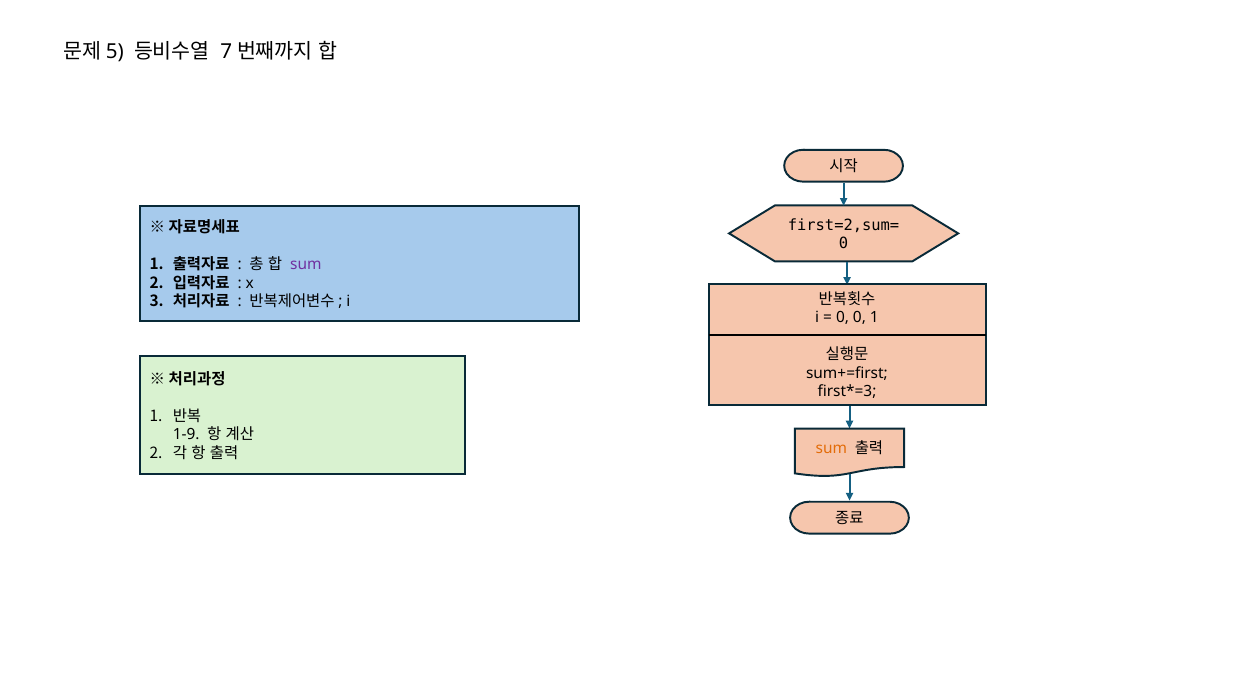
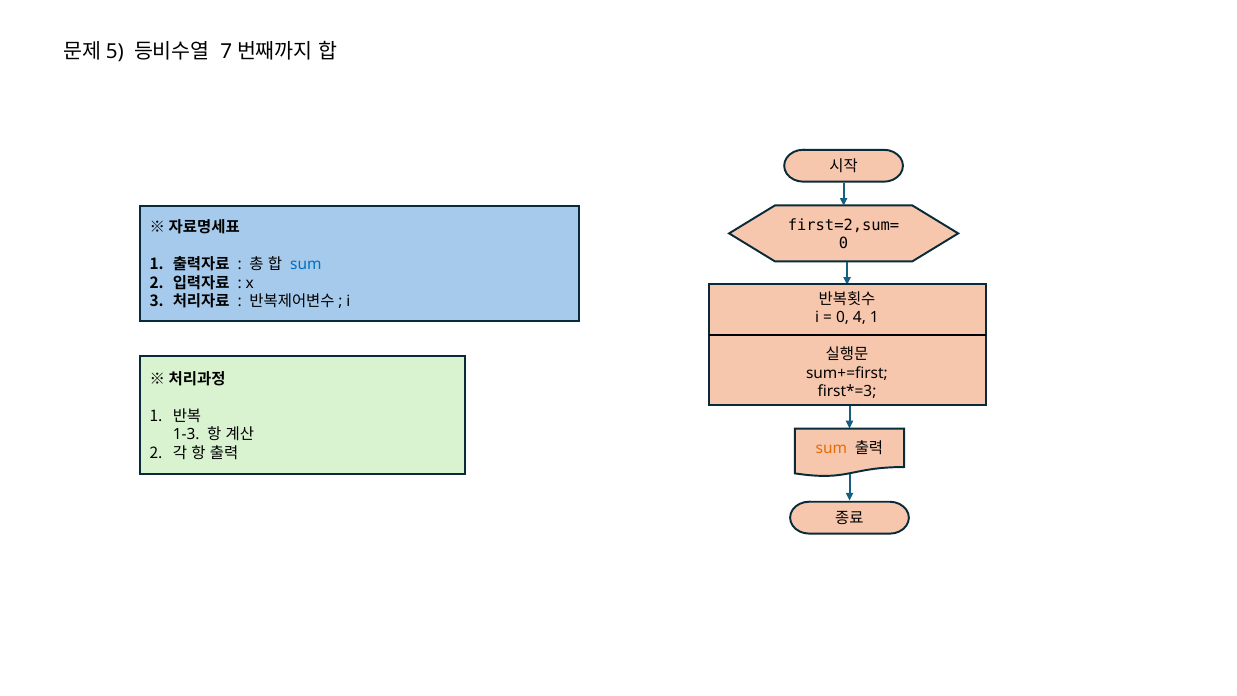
sum colour: purple -> blue (306, 264)
0 0: 0 -> 4 (859, 318)
1-9: 1-9 -> 1-3 (186, 435)
